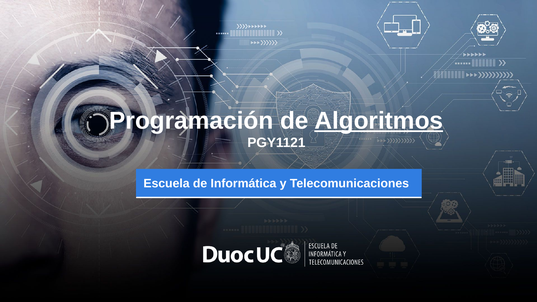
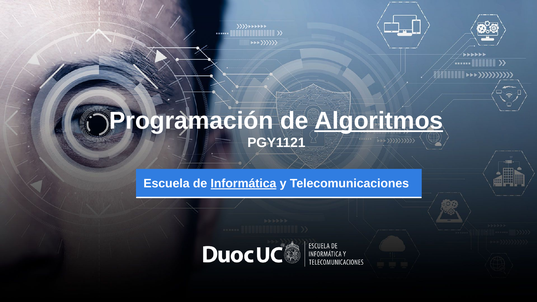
Informática underline: none -> present (243, 184)
